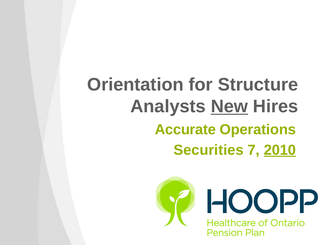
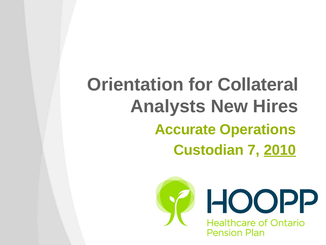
Structure: Structure -> Collateral (258, 85)
New underline: present -> none (229, 106)
Securities: Securities -> Custodian (209, 150)
